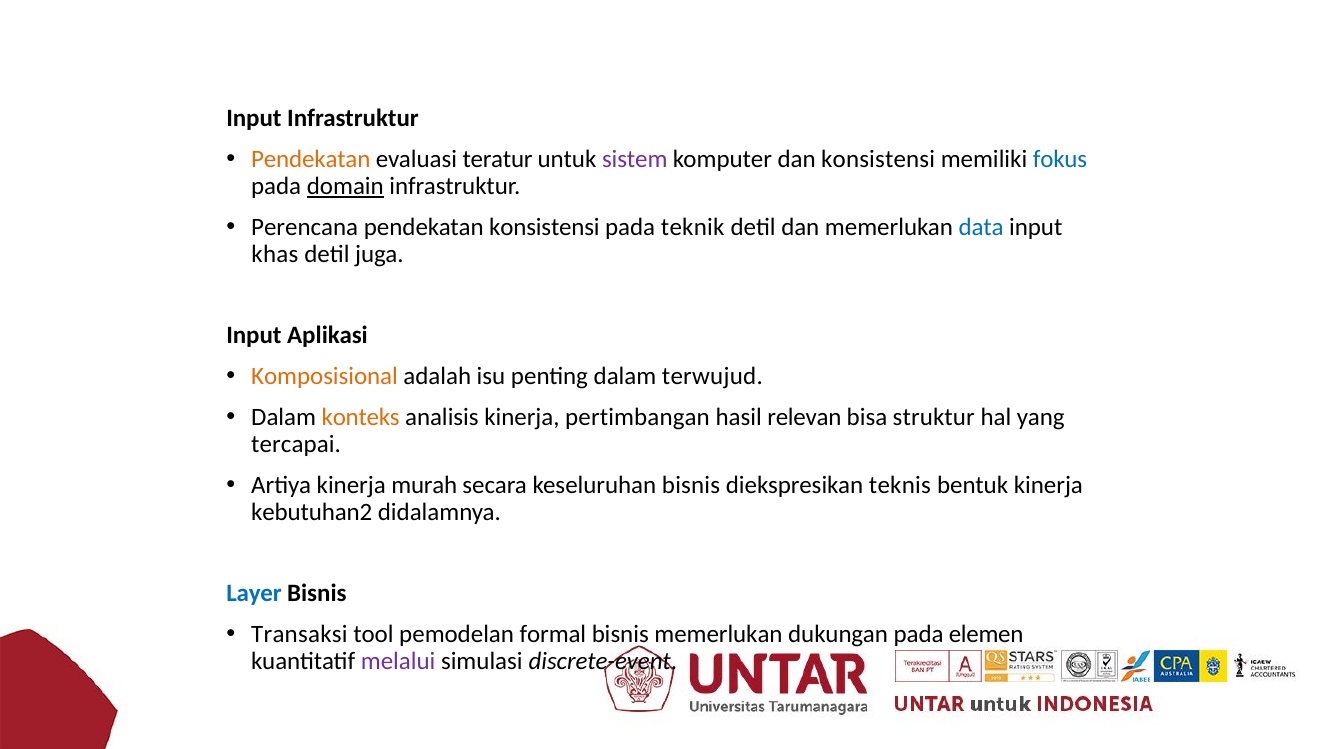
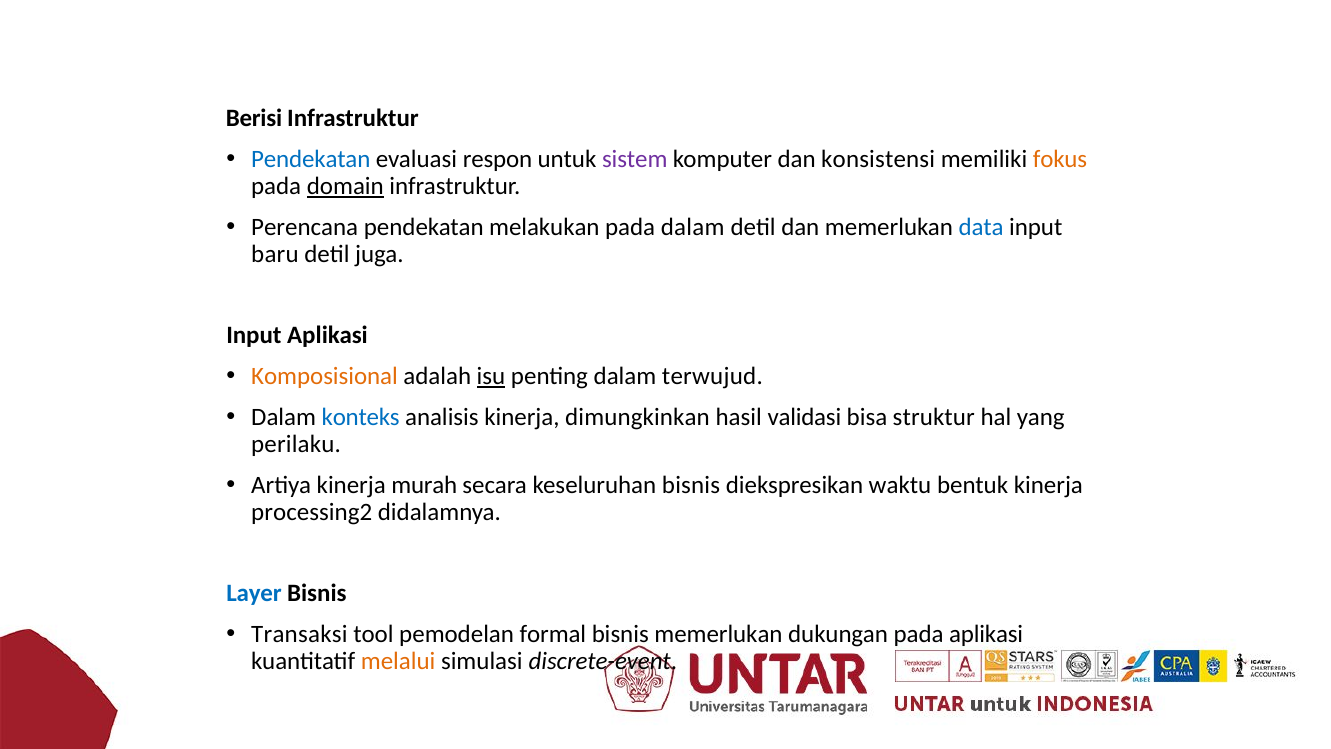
Input: Input -> Berisi (254, 118)
Pendekatan colour: orange -> blue (311, 159)
teratur: teratur -> respon (498, 159)
fokus colour: blue -> orange (1060, 159)
pendekatan konsistensi: konsistensi -> melakukan (544, 227)
pada teknik: teknik -> dalam (693, 227)
khas: khas -> baru (275, 254)
isu underline: none -> present (491, 376)
konteks colour: orange -> blue (361, 417)
pertimbangan: pertimbangan -> dimungkinkan (638, 417)
relevan: relevan -> validasi (804, 417)
tercapai: tercapai -> perilaku (296, 444)
teknis: teknis -> waktu (900, 485)
kebutuhan2: kebutuhan2 -> processing2 (312, 512)
pada elemen: elemen -> aplikasi (986, 634)
melalui colour: purple -> orange (398, 661)
